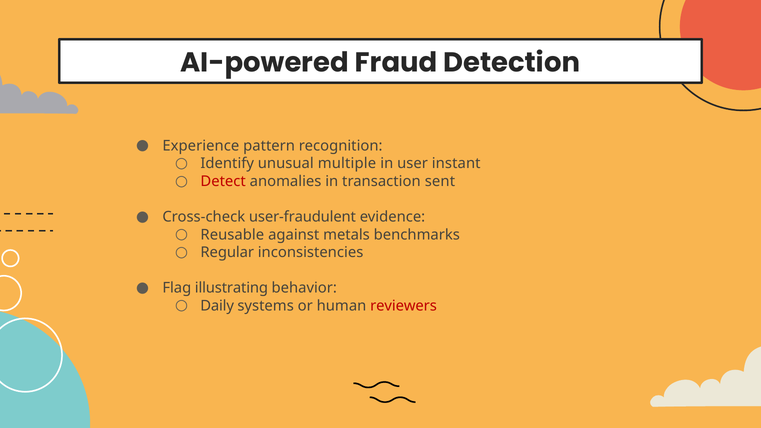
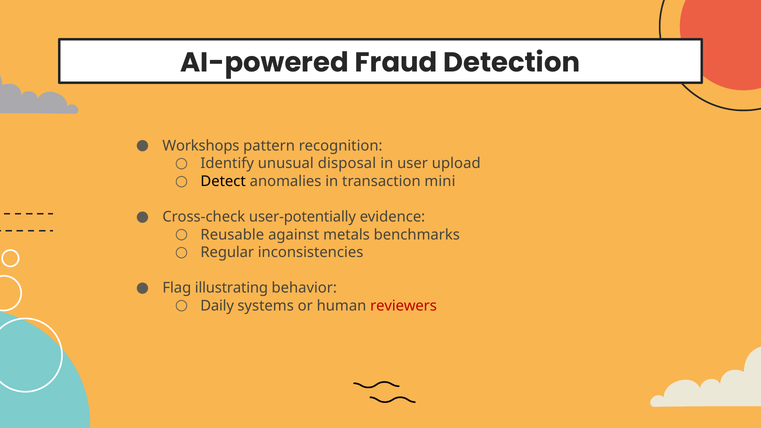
Experience: Experience -> Workshops (201, 146)
multiple: multiple -> disposal (347, 164)
instant: instant -> upload (456, 164)
Detect colour: red -> black (223, 181)
sent: sent -> mini (440, 181)
user-fraudulent: user-fraudulent -> user-potentially (302, 217)
